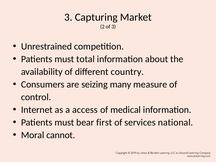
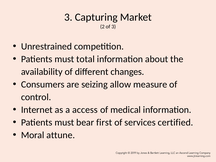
country: country -> changes (127, 72)
many: many -> allow (120, 84)
national: national -> certified (176, 122)
cannot: cannot -> attune (61, 135)
